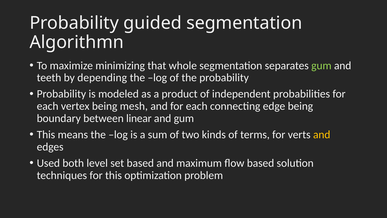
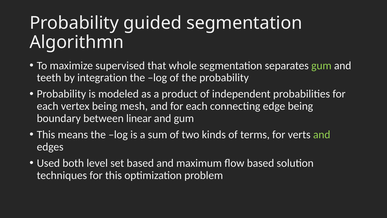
minimizing: minimizing -> supervised (120, 65)
depending: depending -> integration (102, 78)
and colour: yellow -> light green (322, 134)
